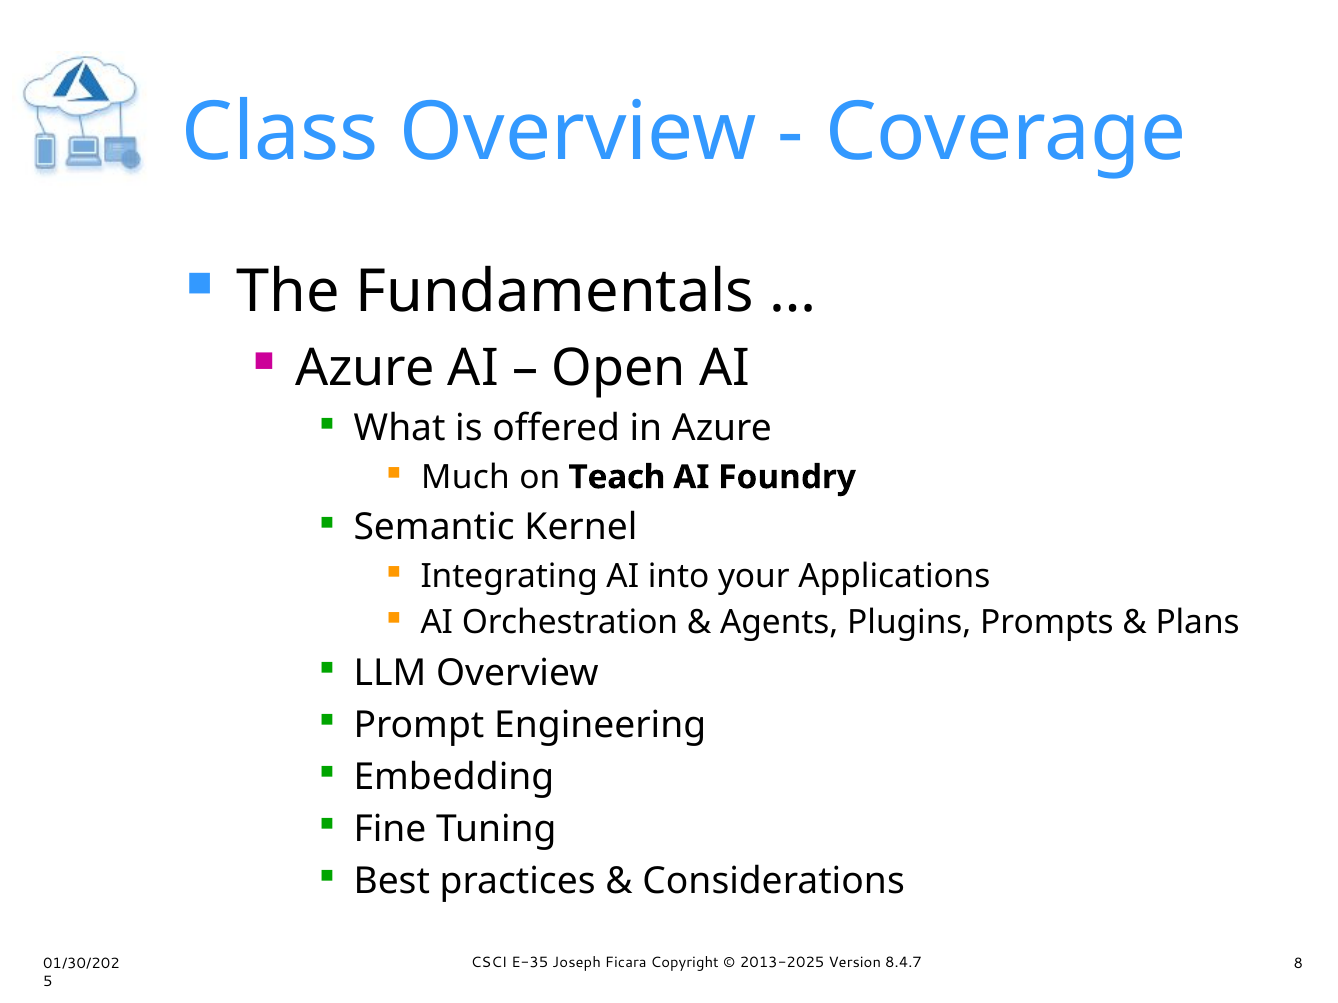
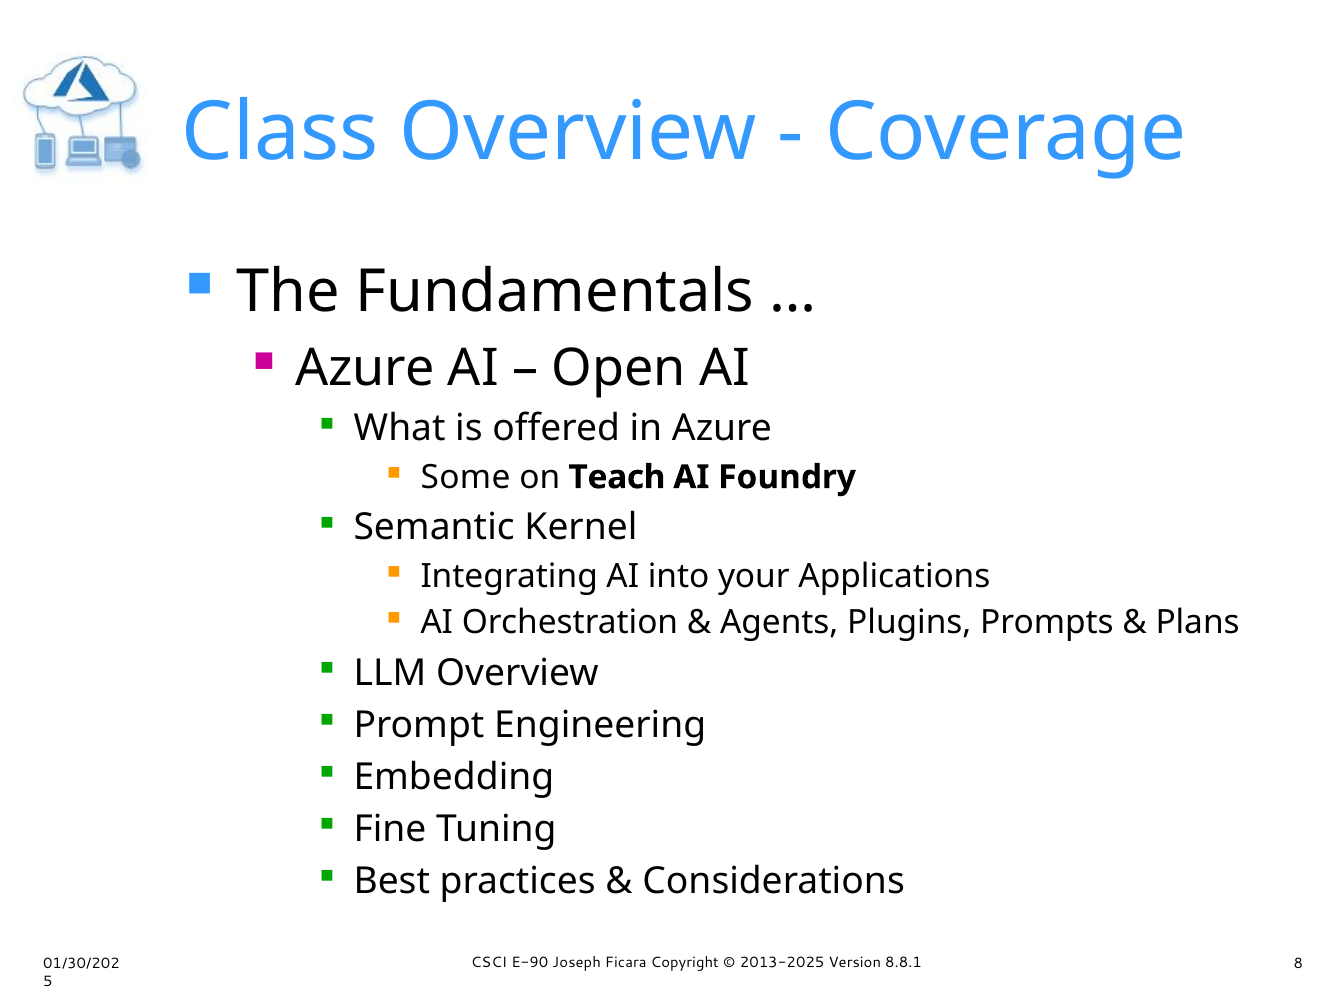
Much: Much -> Some (465, 477)
E-35: E-35 -> E-90 (530, 964)
8.4.7: 8.4.7 -> 8.8.1 (904, 964)
